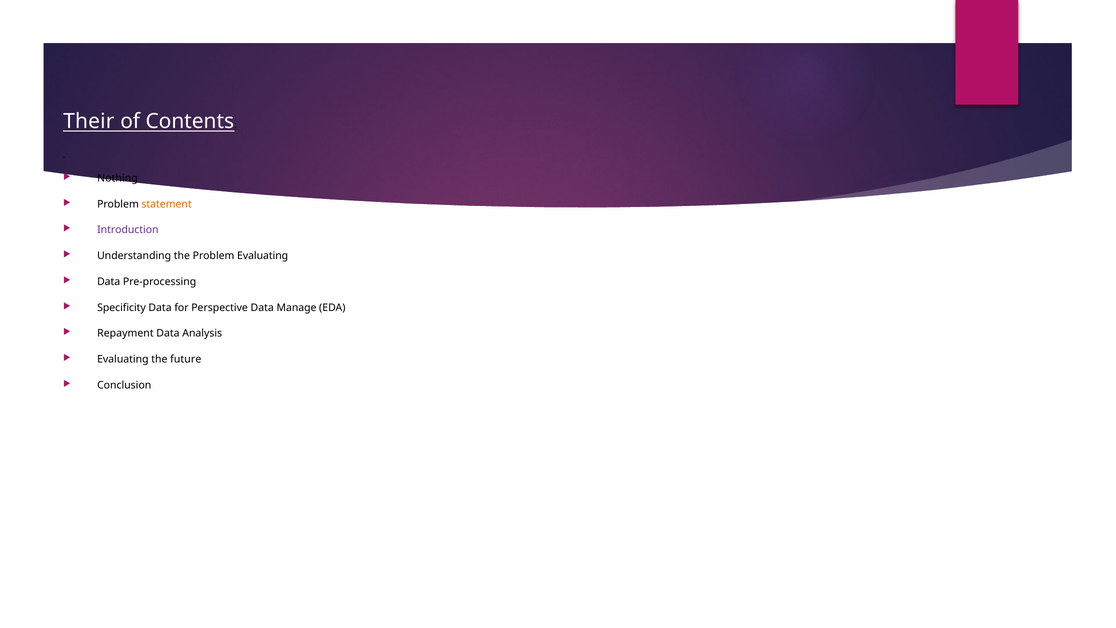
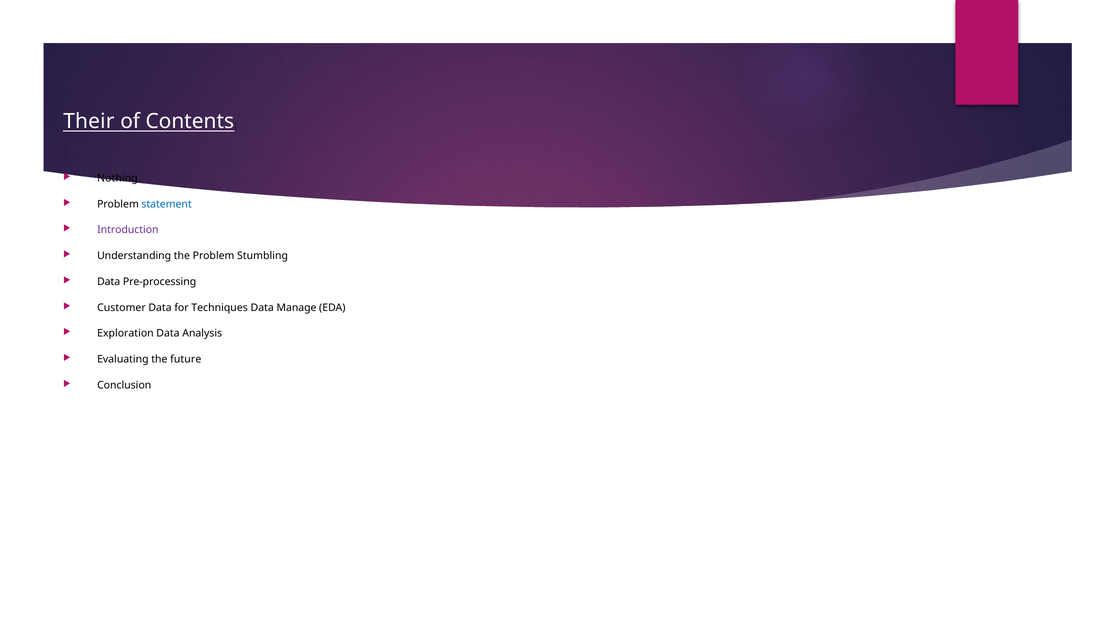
statement colour: orange -> blue (167, 204)
Problem Evaluating: Evaluating -> Stumbling (263, 256)
Specificity: Specificity -> Customer (121, 308)
Perspective: Perspective -> Techniques (220, 308)
Repayment: Repayment -> Exploration (125, 333)
